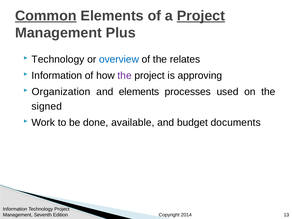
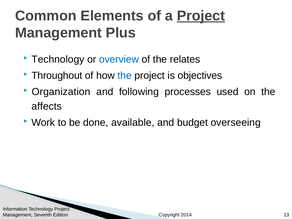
Common underline: present -> none (46, 16)
Information: Information -> Throughout (57, 76)
the colour: purple -> blue (125, 76)
approving: approving -> objectives (200, 76)
and elements: elements -> following (139, 92)
signed: signed -> affects (47, 106)
documents: documents -> overseeing (236, 123)
